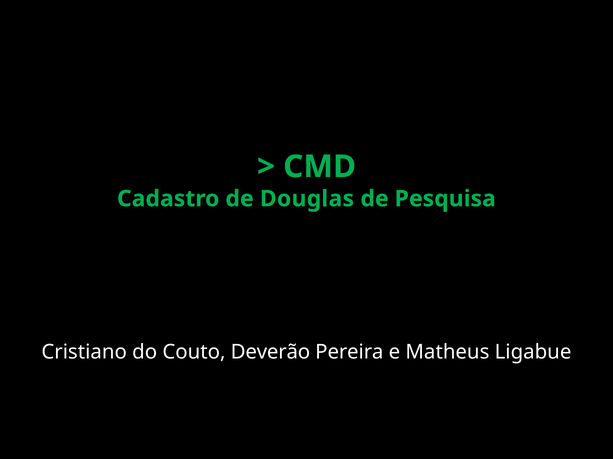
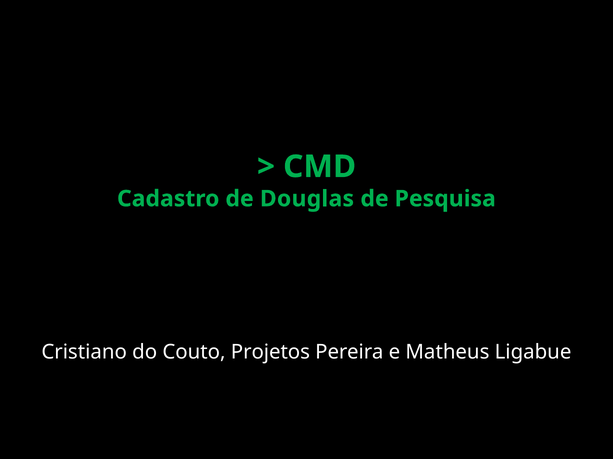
Deverão: Deverão -> Projetos (270, 353)
